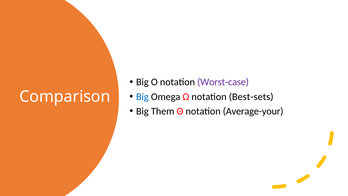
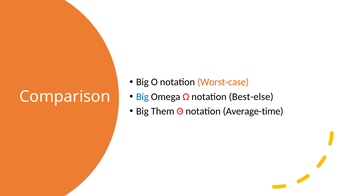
Worst-case colour: purple -> orange (223, 82)
Best-sets: Best-sets -> Best-else (251, 97)
Average-your: Average-your -> Average-time (253, 111)
